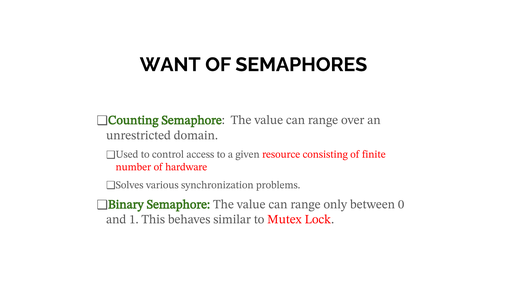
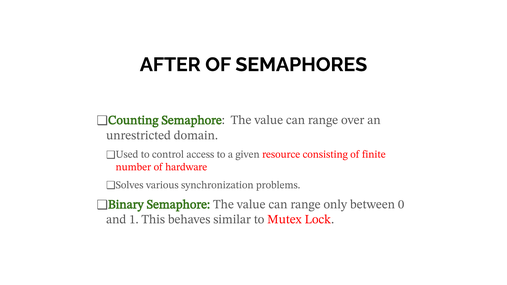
WANT: WANT -> AFTER (170, 65)
